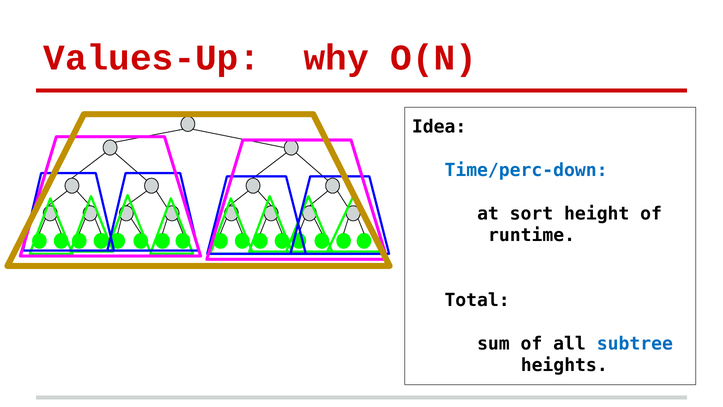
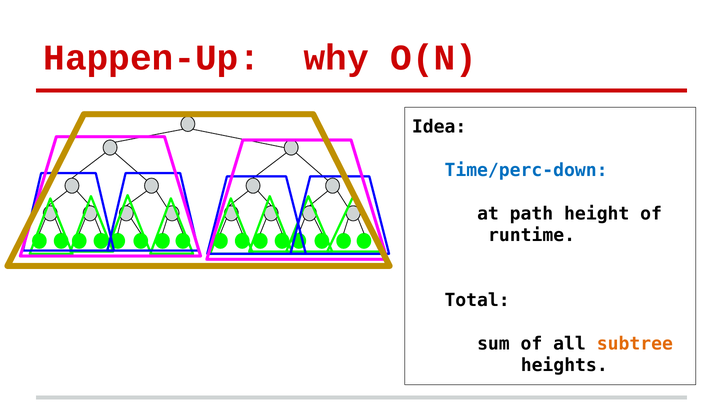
Values-Up: Values-Up -> Happen-Up (152, 58)
sort: sort -> path (531, 213)
subtree colour: blue -> orange (635, 344)
